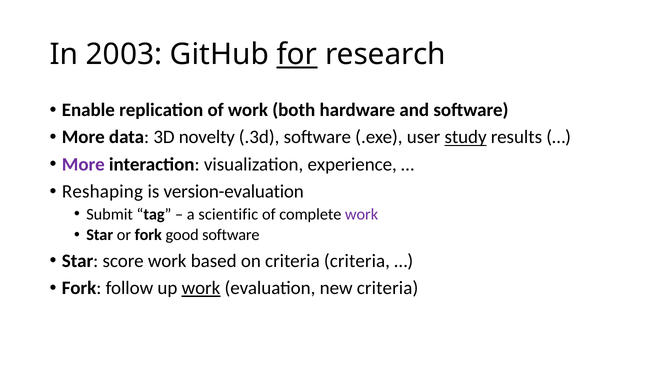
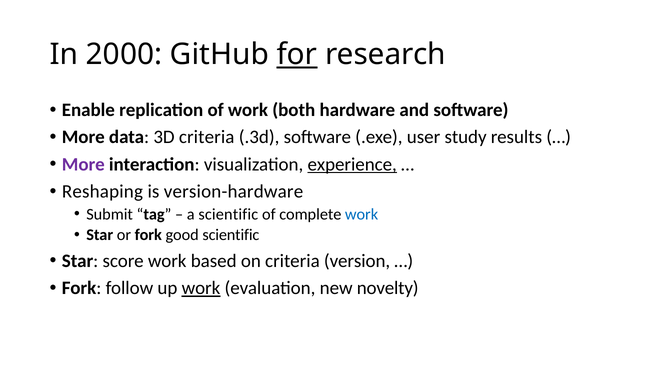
2003: 2003 -> 2000 (124, 55)
3D novelty: novelty -> criteria (207, 137)
study underline: present -> none (466, 137)
experience underline: none -> present (352, 165)
version-evaluation: version-evaluation -> version-hardware (234, 192)
work colour: purple -> blue (362, 214)
good software: software -> scientific (231, 235)
criteria criteria: criteria -> version (357, 261)
new criteria: criteria -> novelty (388, 288)
